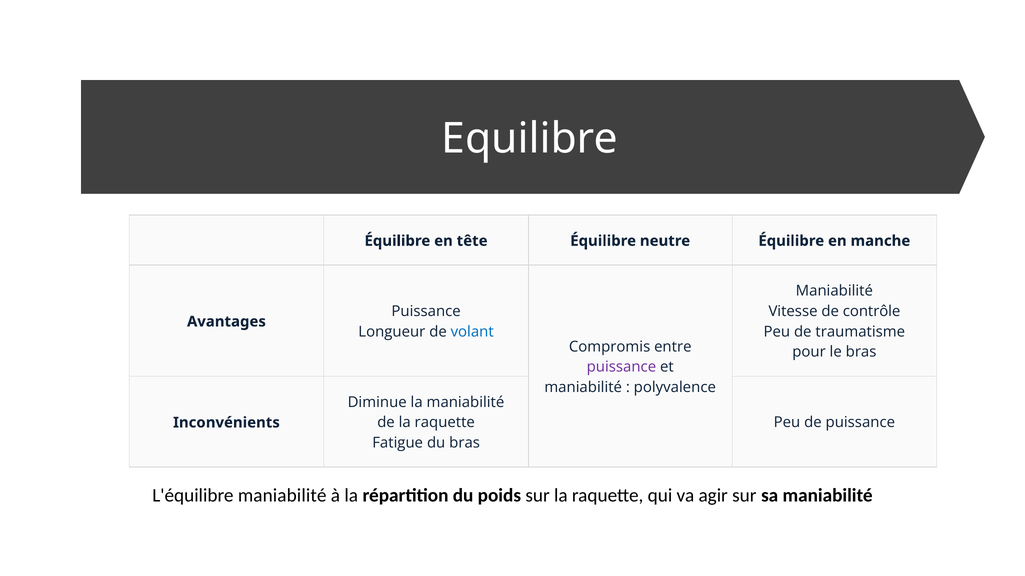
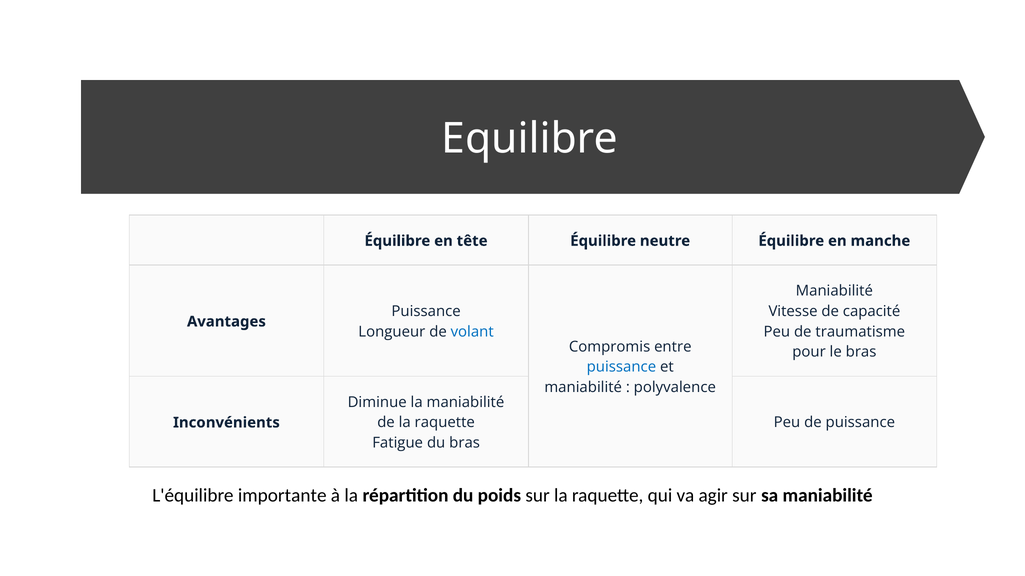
contrôle: contrôle -> capacité (872, 312)
puissance colour: purple -> blue (621, 367)
L'équilibre maniabilité: maniabilité -> importante (282, 496)
